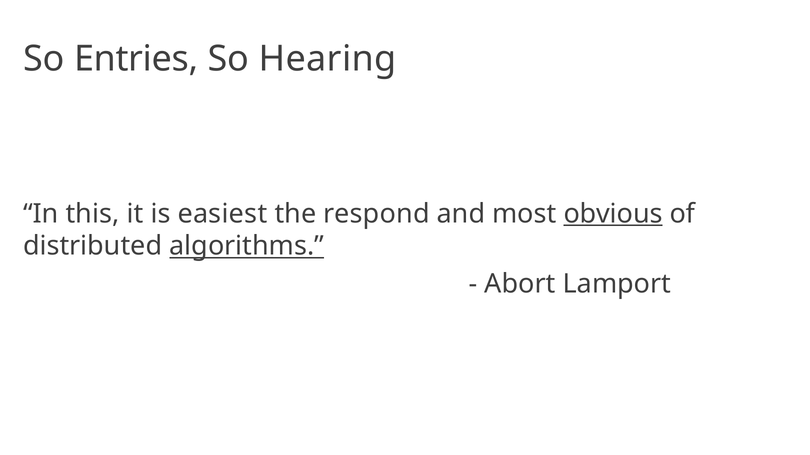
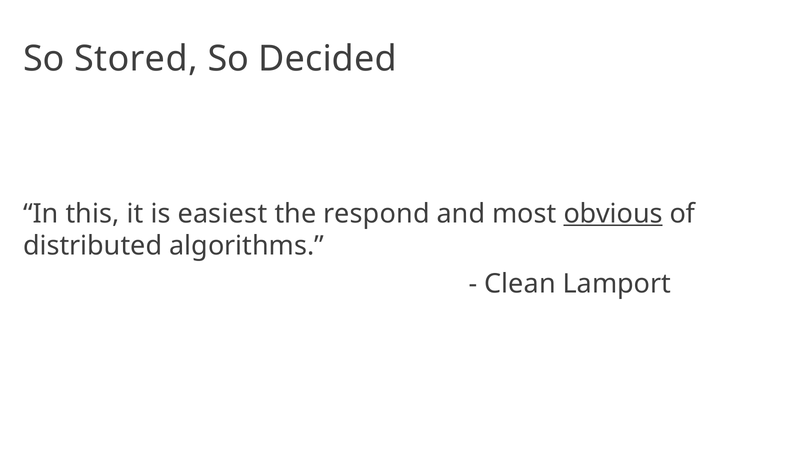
Entries: Entries -> Stored (136, 59)
Hearing: Hearing -> Decided (328, 59)
algorithms underline: present -> none (247, 246)
Abort: Abort -> Clean (520, 284)
